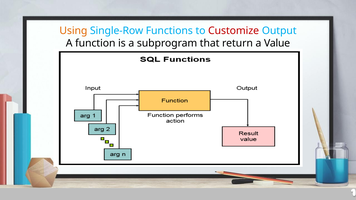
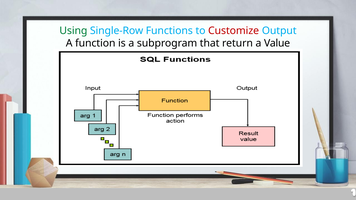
Using colour: orange -> green (73, 31)
